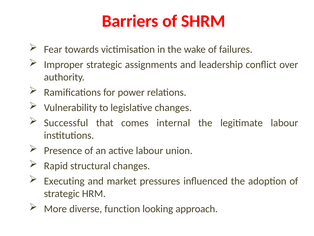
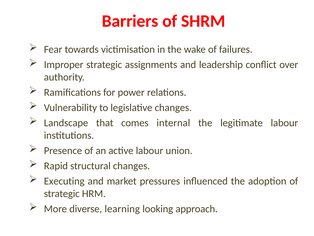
Successful: Successful -> Landscape (66, 123)
function: function -> learning (122, 208)
